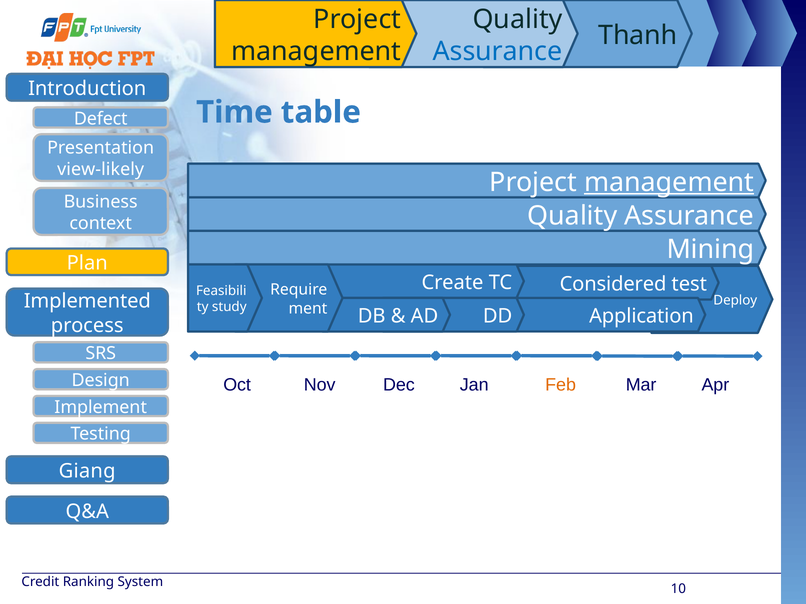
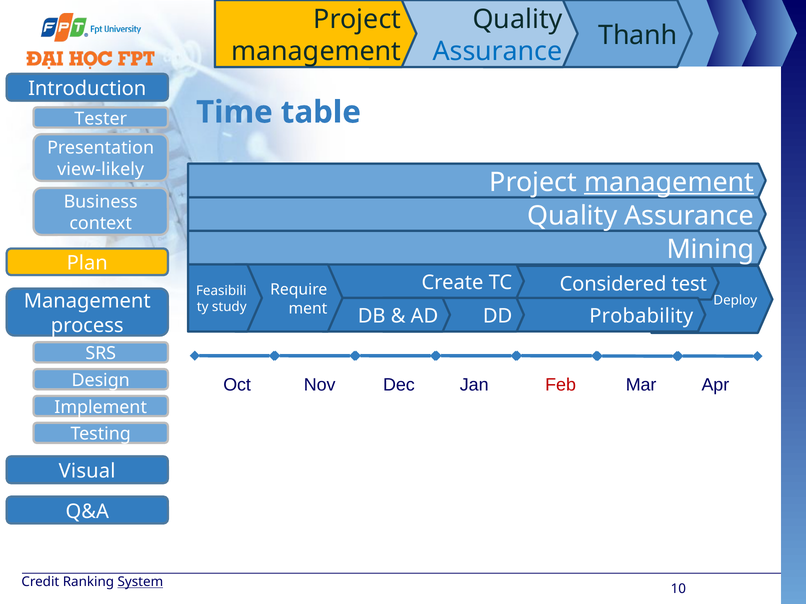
Defect: Defect -> Tester (101, 119)
Implemented: Implemented -> Management (87, 302)
Application: Application -> Probability (641, 316)
Feb colour: orange -> red (561, 385)
Giang: Giang -> Visual (87, 472)
System underline: none -> present (140, 583)
